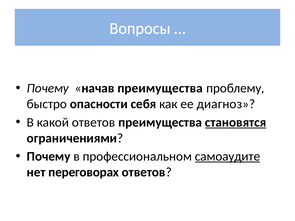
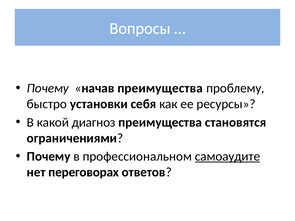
опасности: опасности -> установки (99, 104)
диагноз: диагноз -> ресурсы (226, 104)
какой ответов: ответов -> диагноз (94, 122)
становятся underline: present -> none (236, 122)
